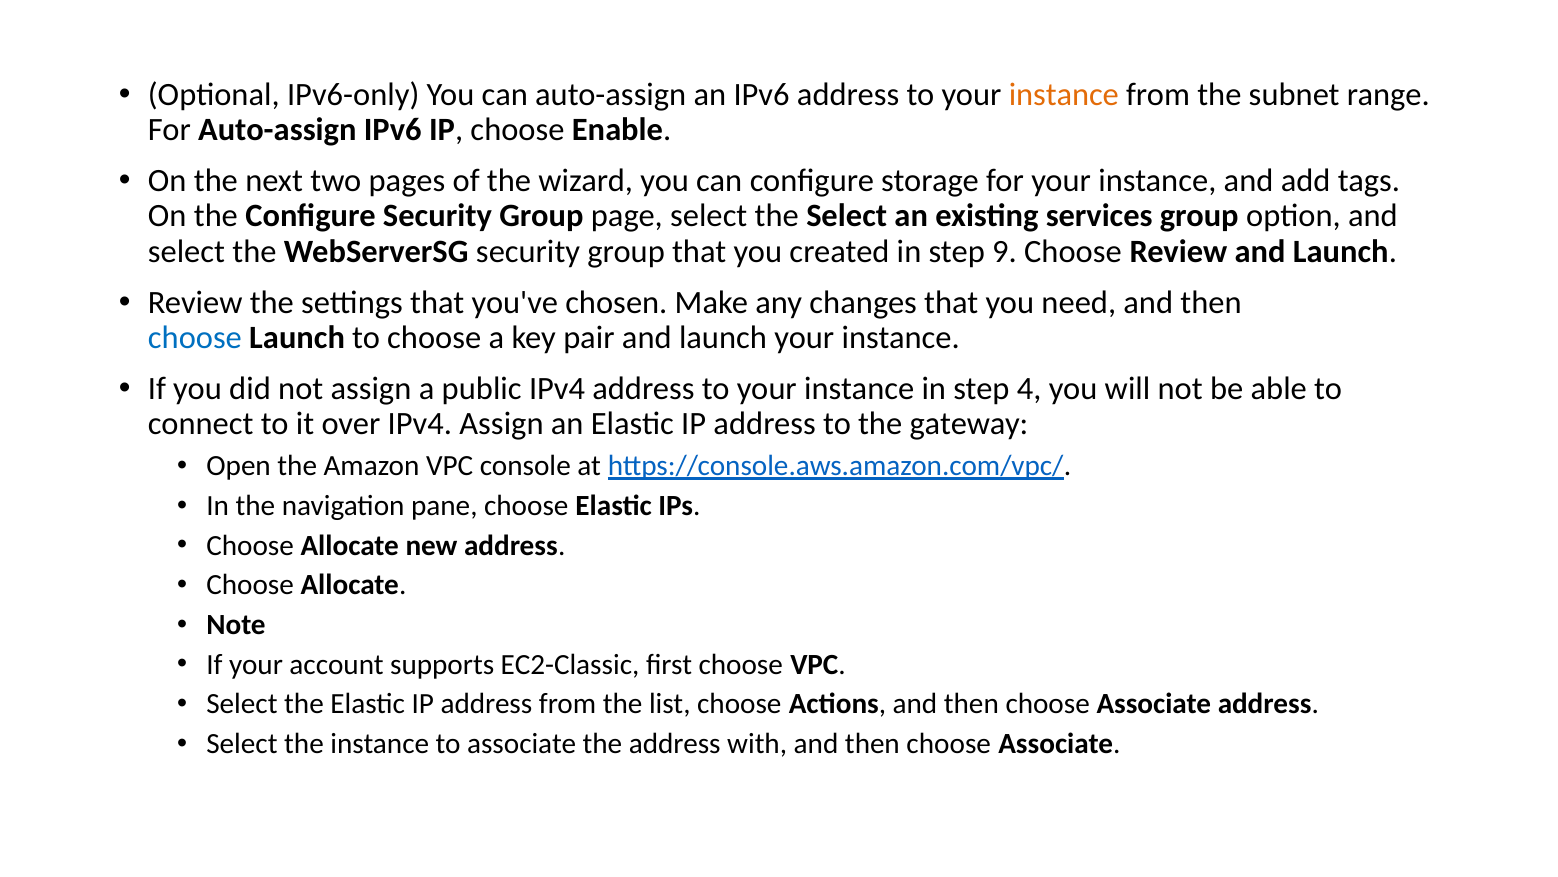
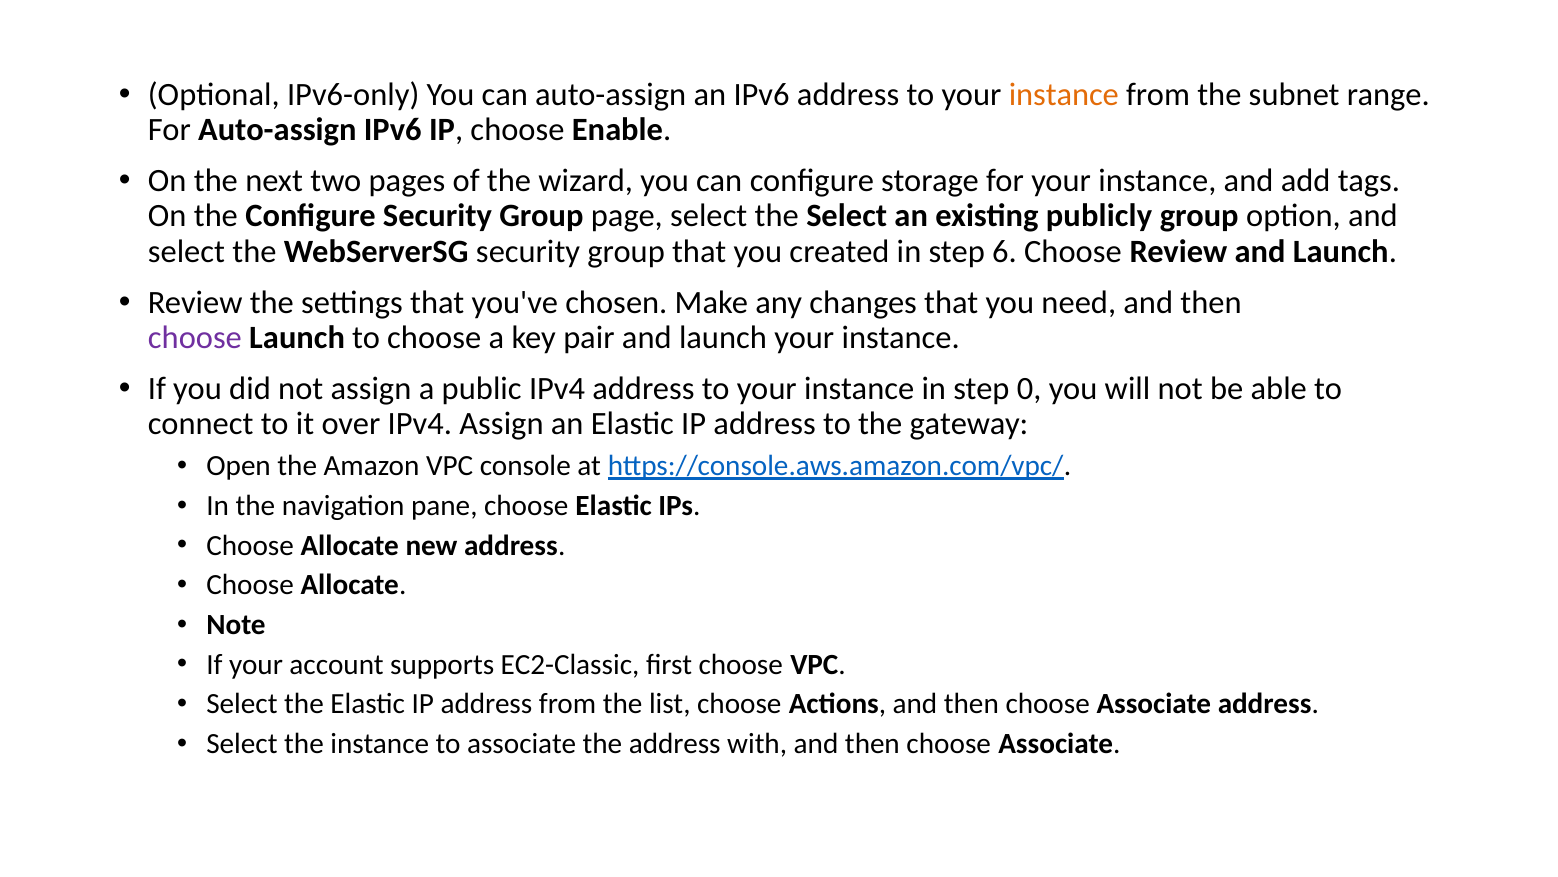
services: services -> publicly (1099, 216)
9: 9 -> 6 (1004, 251)
choose colour: blue -> purple (195, 337)
4: 4 -> 0 (1029, 389)
